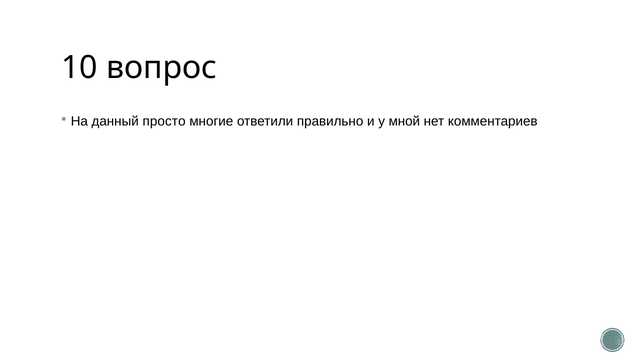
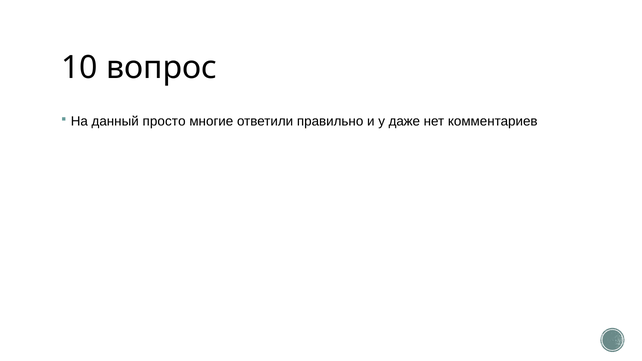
мной: мной -> даже (404, 121)
